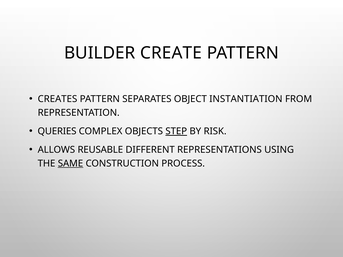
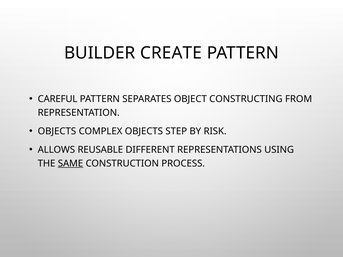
CREATES: CREATES -> CAREFUL (58, 99)
INSTANTIATION: INSTANTIATION -> CONSTRUCTING (246, 99)
QUERIES: QUERIES -> OBJECTS (57, 131)
STEP underline: present -> none (176, 131)
